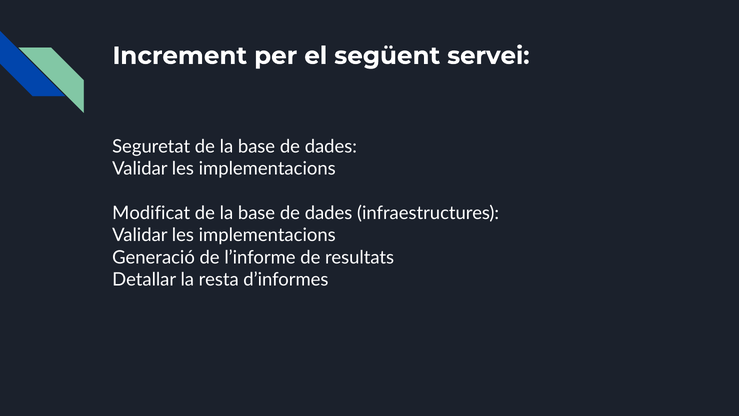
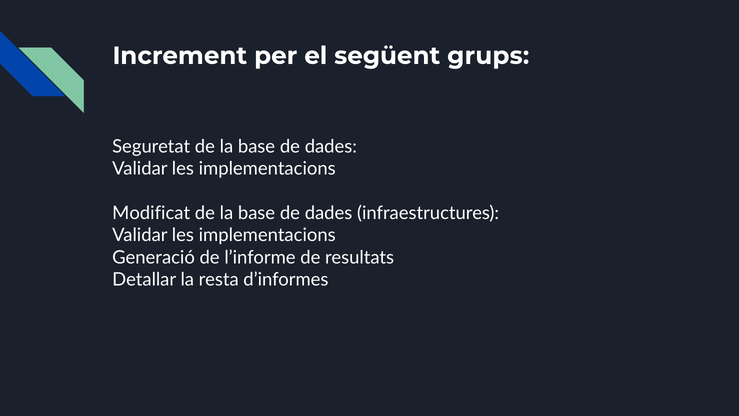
servei: servei -> grups (488, 56)
